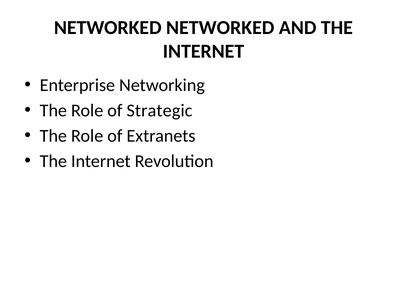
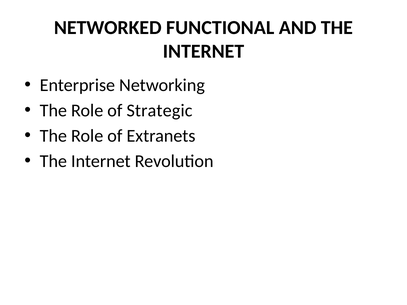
NETWORKED NETWORKED: NETWORKED -> FUNCTIONAL (220, 28)
